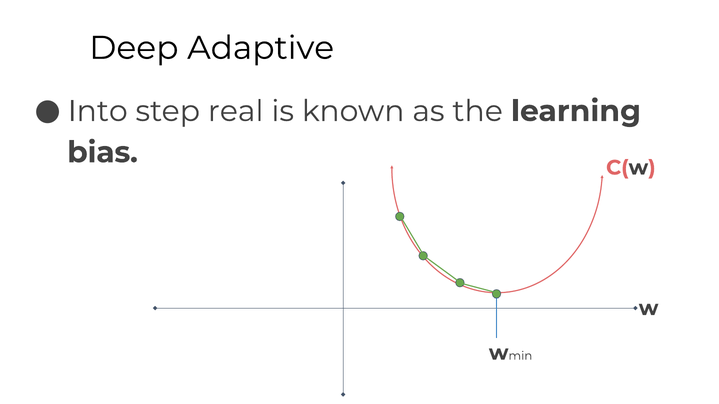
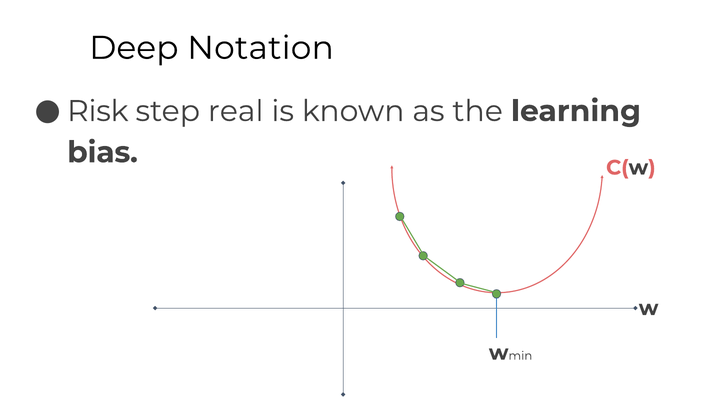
Adaptive: Adaptive -> Notation (260, 48)
Into: Into -> Risk (98, 111)
